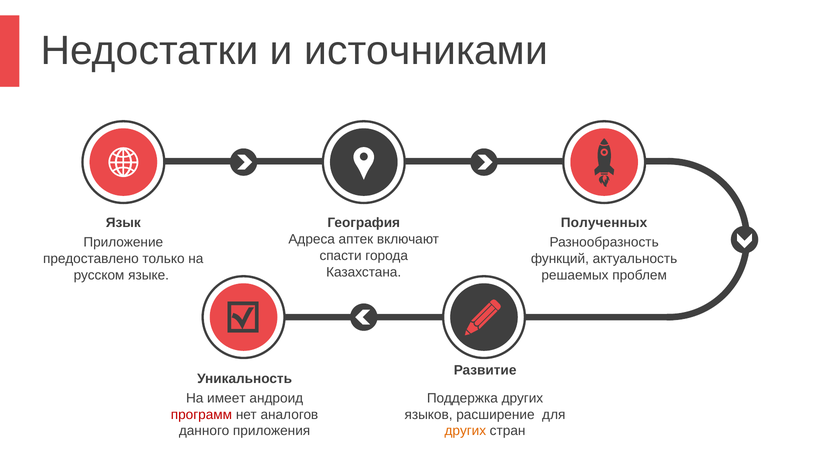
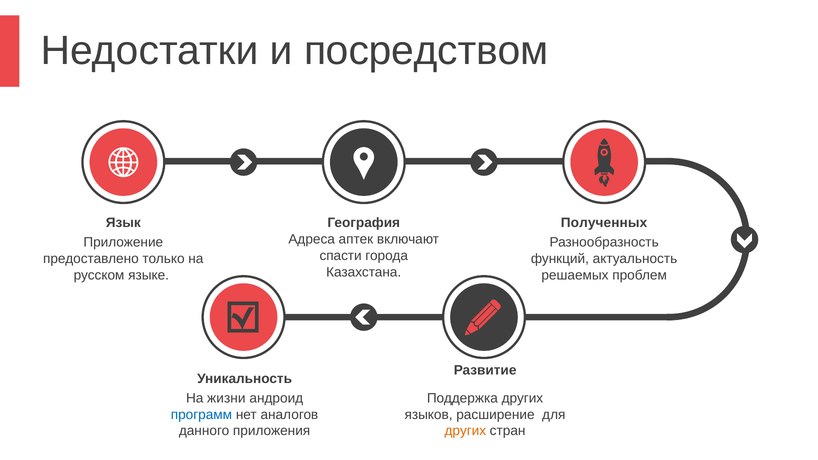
источниками: источниками -> посредством (426, 51)
имеет: имеет -> жизни (226, 398)
программ colour: red -> blue (201, 415)
